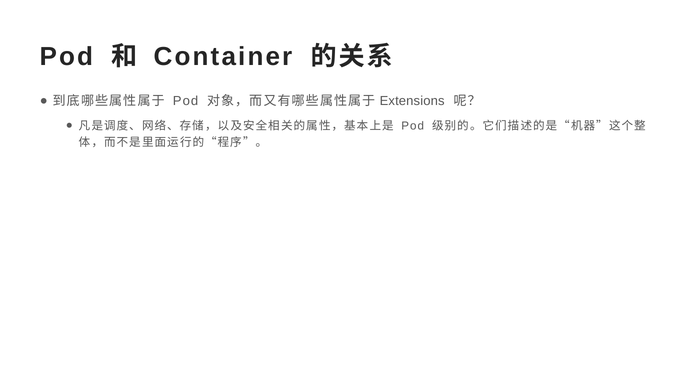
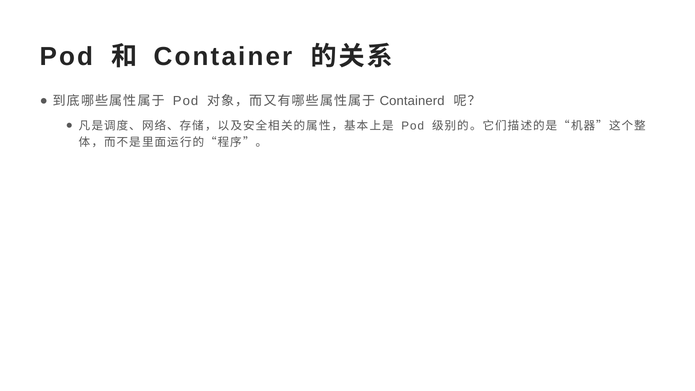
Extensions: Extensions -> Containerd (412, 101)
